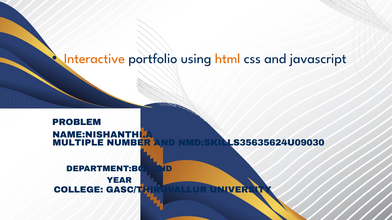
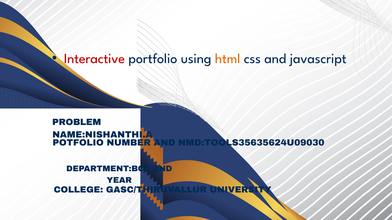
Interactive colour: orange -> red (94, 59)
MULTIPLE: MULTIPLE -> POTFOLIO (78, 143)
NMD:SKILLS35635624U09030: NMD:SKILLS35635624U09030 -> NMD:TOOLS35635624U09030 (251, 143)
